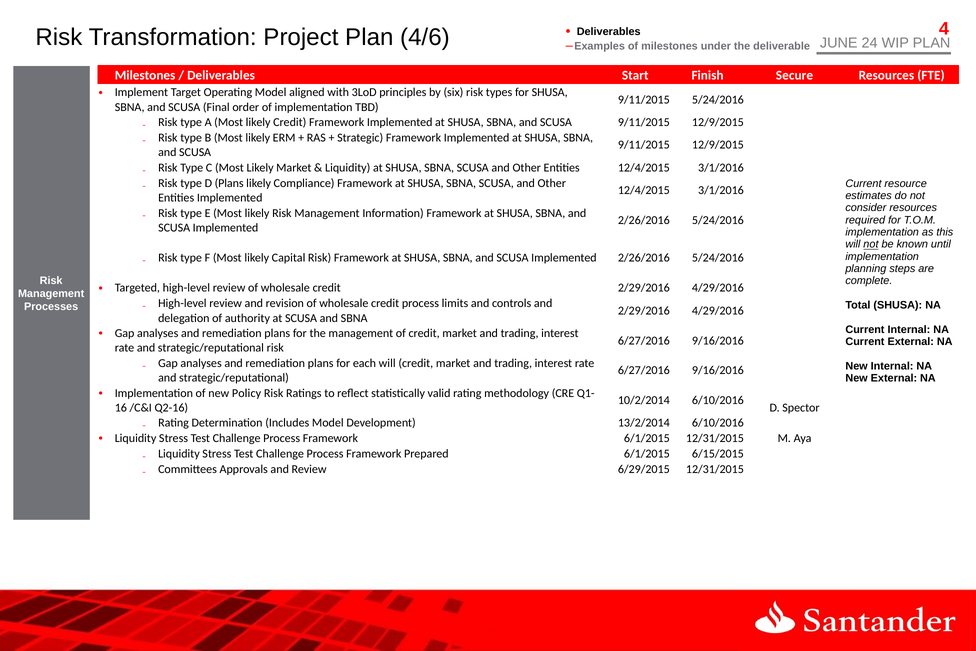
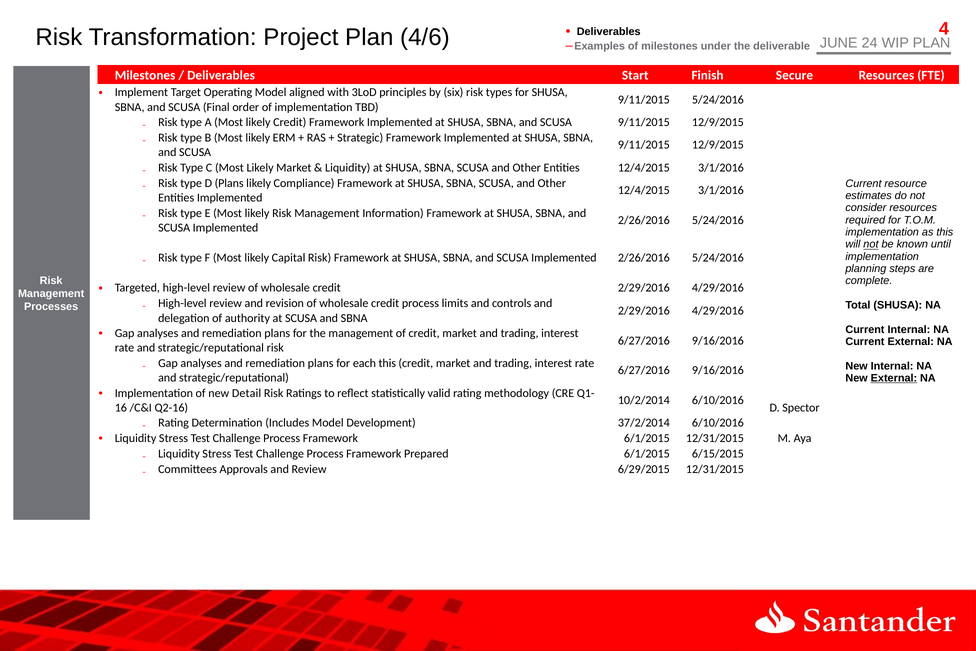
each will: will -> this (387, 363)
External underline: none -> present (894, 378)
Policy: Policy -> Detail (247, 393)
13/2/2014: 13/2/2014 -> 37/2/2014 (644, 423)
